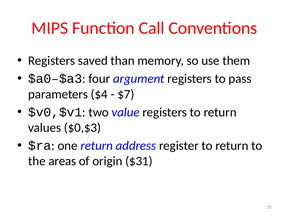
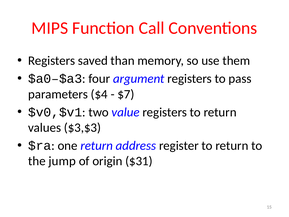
$0,$3: $0,$3 -> $3,$3 (82, 127)
areas: areas -> jump (62, 161)
